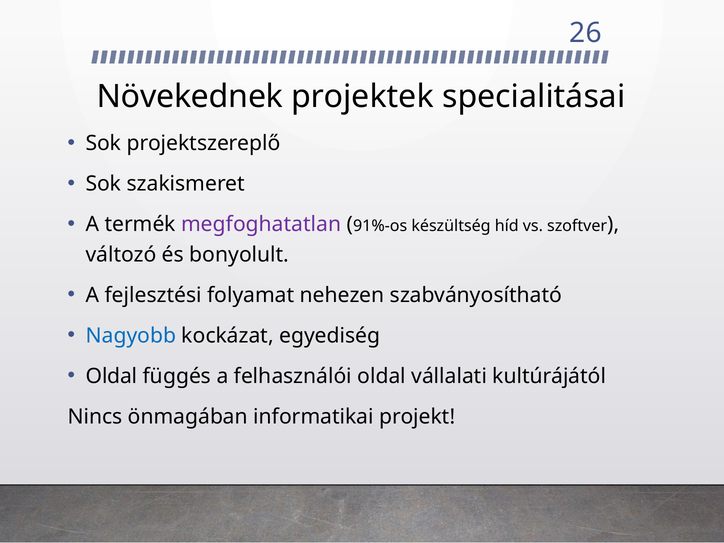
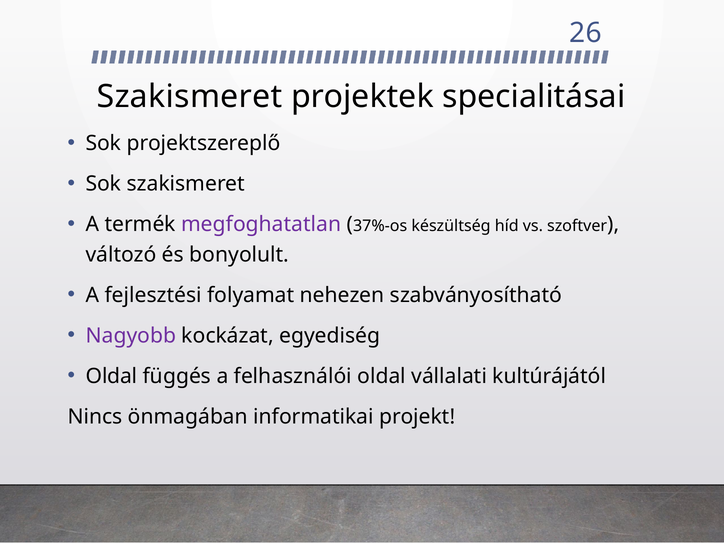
Növekednek: Növekednek -> Szakismeret (190, 97)
91%-os: 91%-os -> 37%-os (380, 226)
Nagyobb colour: blue -> purple (131, 336)
